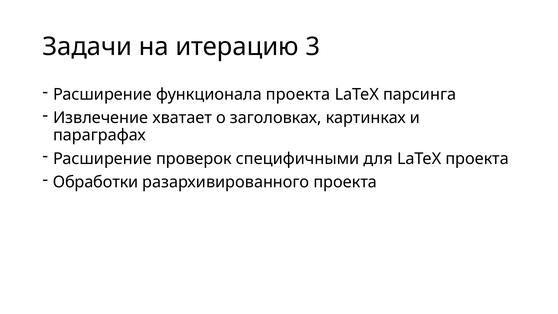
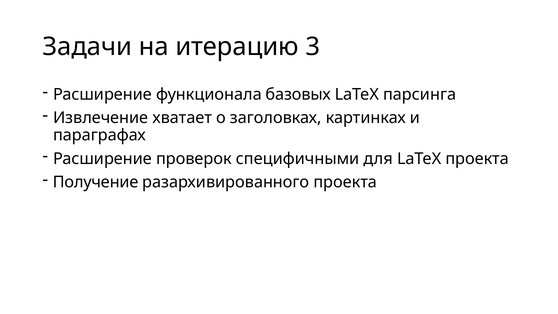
функционала проекта: проекта -> базовых (298, 94)
Обработки: Обработки -> Получение (96, 182)
